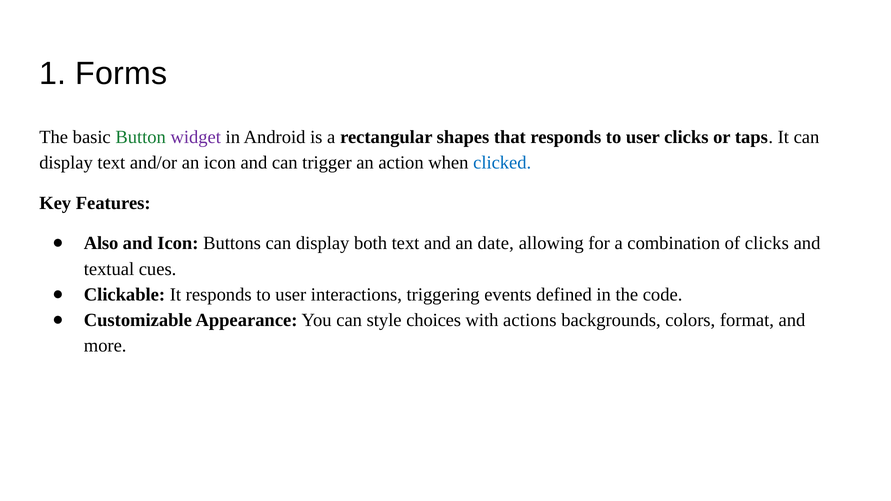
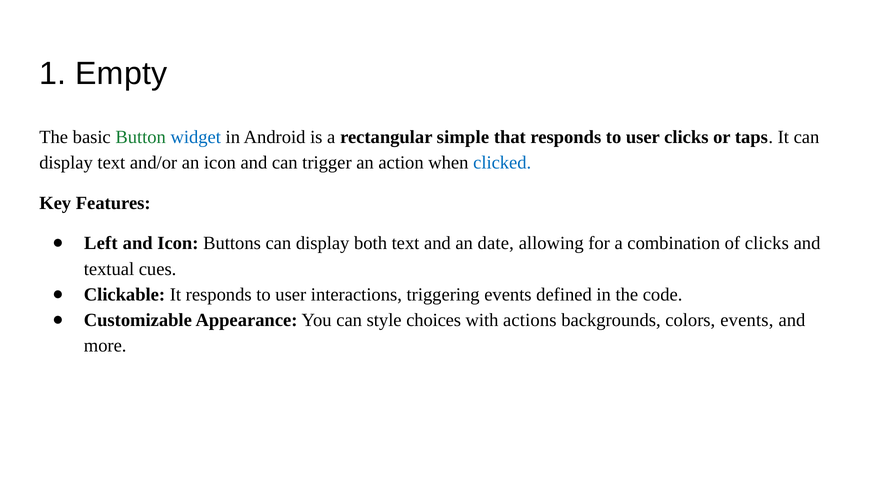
Forms: Forms -> Empty (121, 74)
widget colour: purple -> blue (196, 137)
shapes: shapes -> simple (463, 137)
Also: Also -> Left (101, 243)
colors format: format -> events (747, 320)
